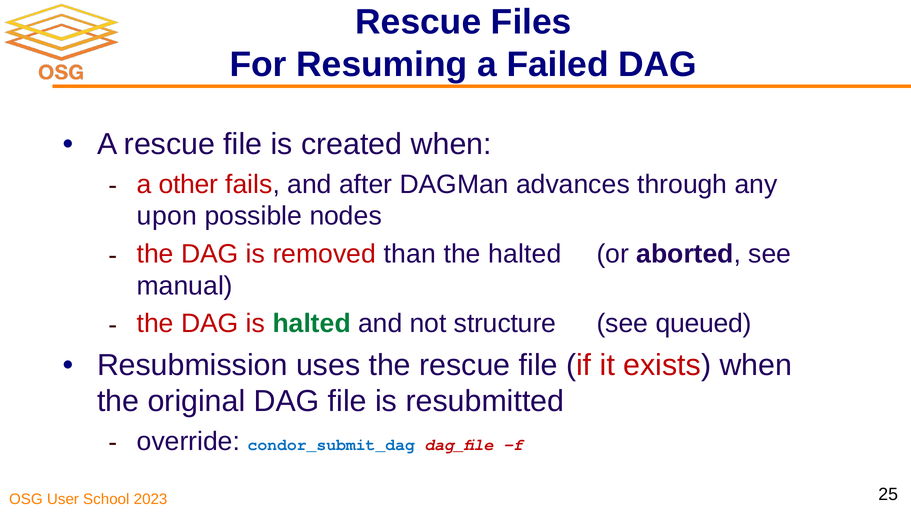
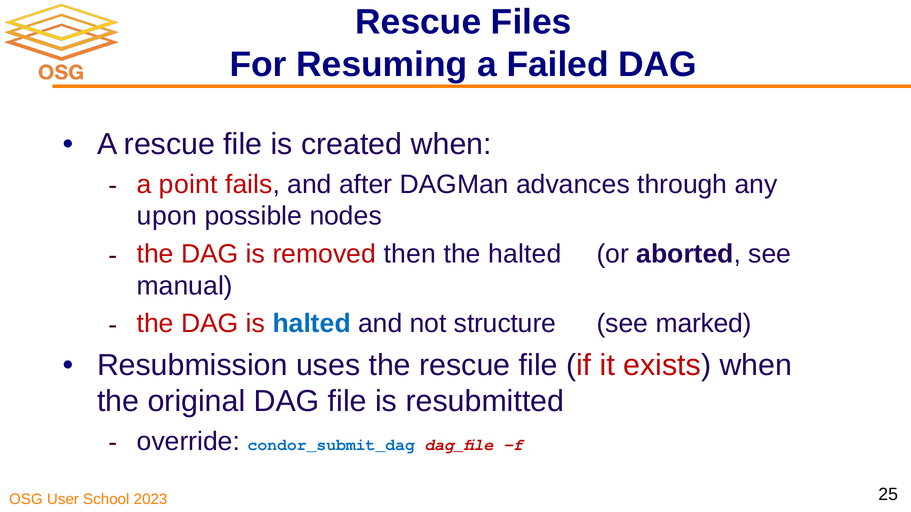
other: other -> point (188, 184)
than: than -> then (410, 254)
halted colour: green -> blue (312, 324)
queued: queued -> marked (704, 324)
